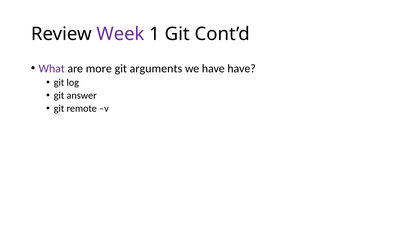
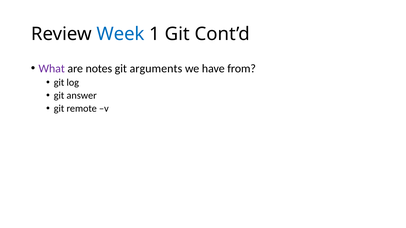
Week colour: purple -> blue (120, 34)
more: more -> notes (99, 69)
have have: have -> from (242, 69)
